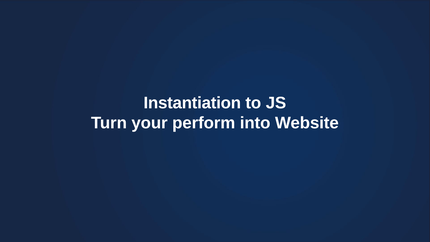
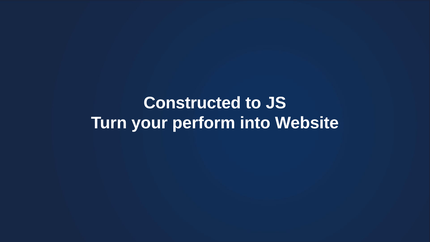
Instantiation: Instantiation -> Constructed (192, 103)
